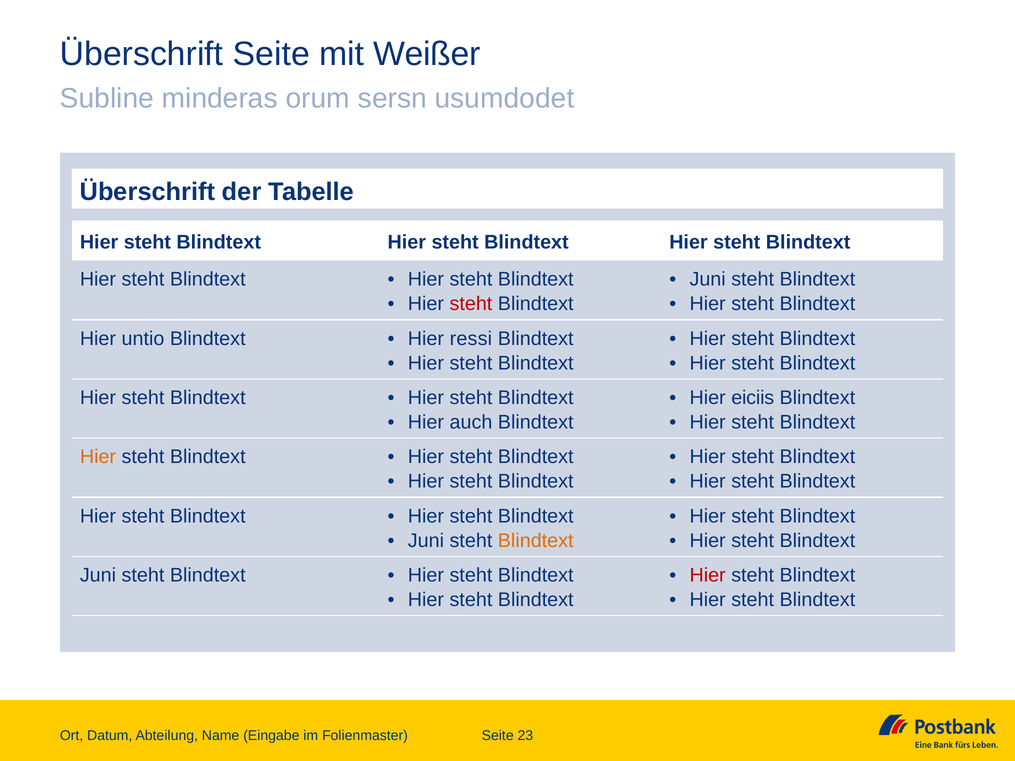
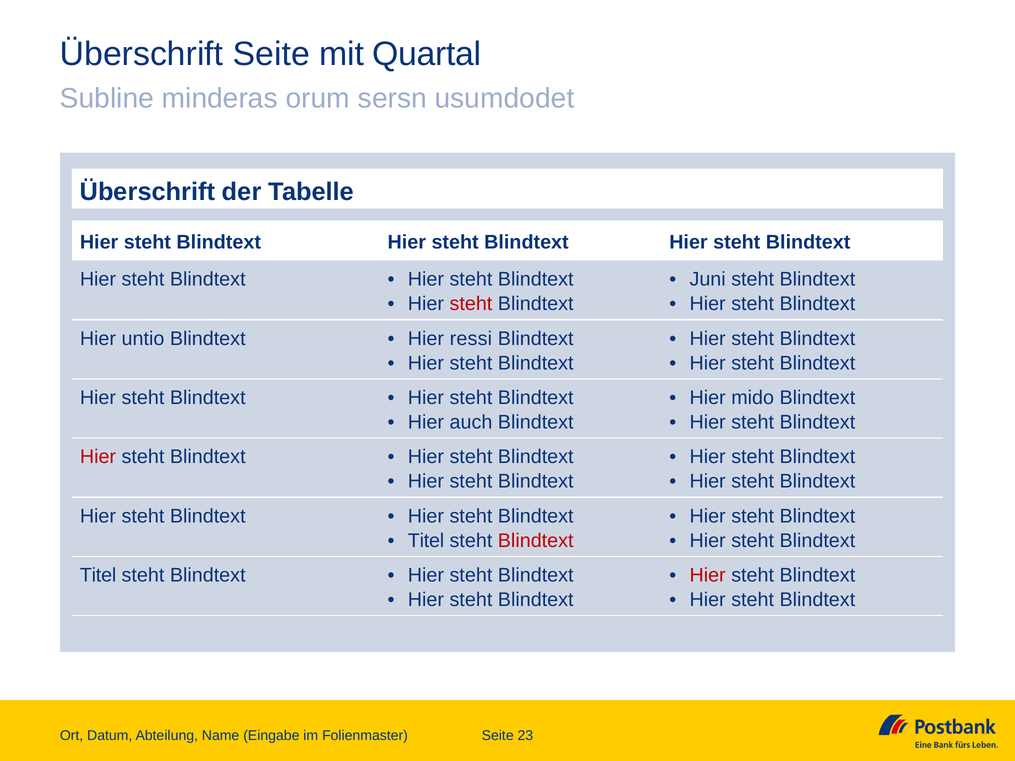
Weißer: Weißer -> Quartal (427, 54)
eiciis: eiciis -> mido (753, 398)
Hier colour: orange -> red (98, 457)
Juni: Juni -> Titel (426, 541)
Blindtext colour: orange -> red (536, 541)
Juni: Juni -> Titel (98, 575)
